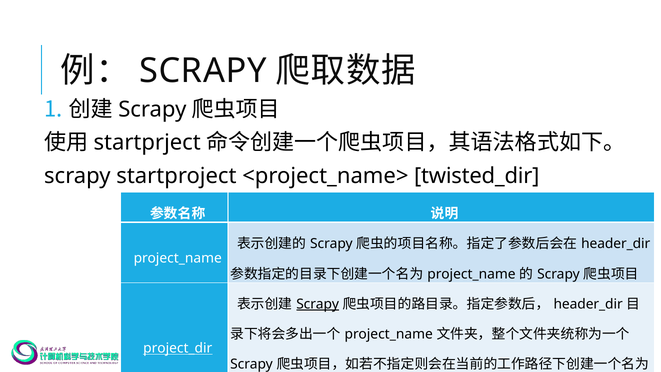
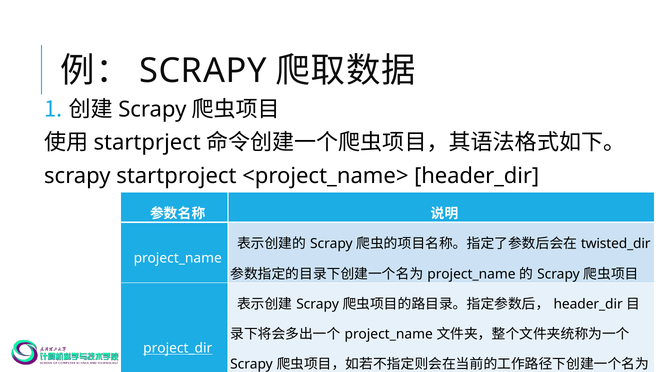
<project_name> twisted_dir: twisted_dir -> header_dir (477, 176)
header_dir: header_dir -> twisted_dir (616, 244)
Scrapy underline: present -> none (318, 304)
